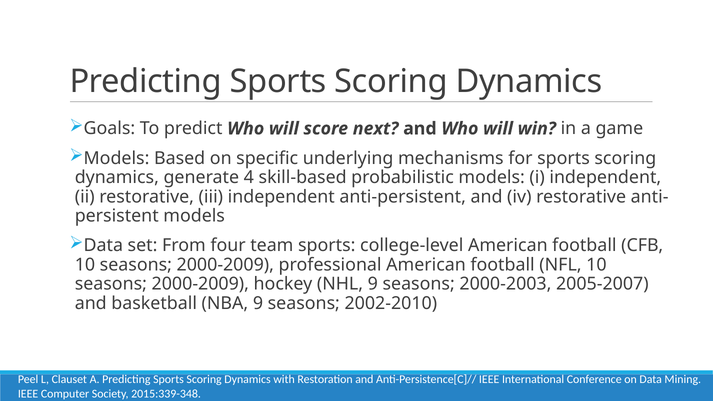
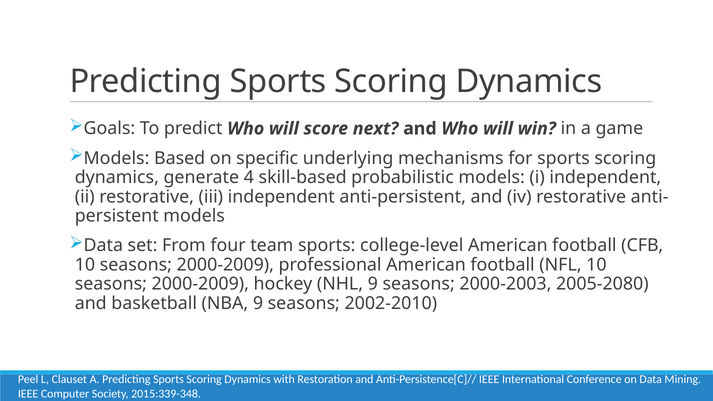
2005-2007: 2005-2007 -> 2005-2080 (602, 284)
